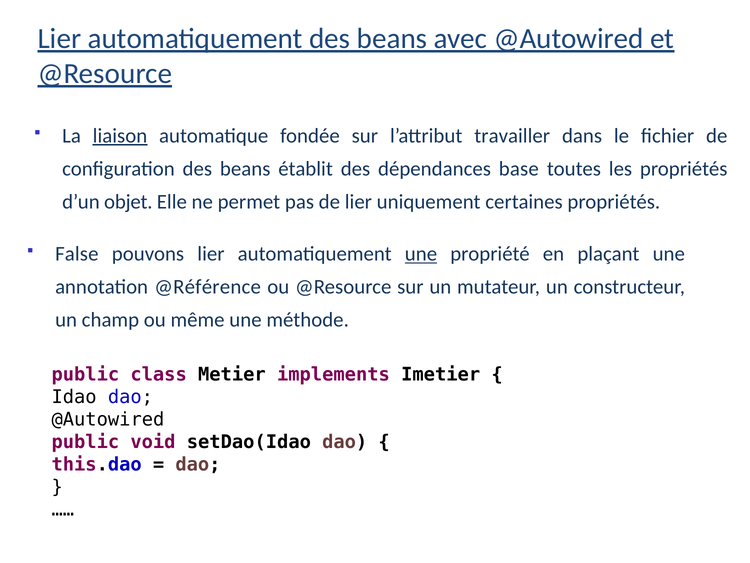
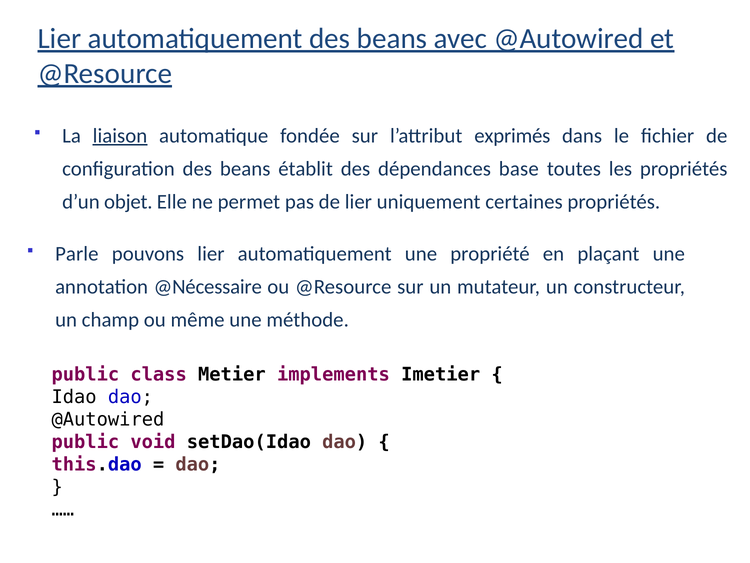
travailler: travailler -> exprimés (512, 136)
False: False -> Parle (77, 254)
une underline: present -> none (421, 254)
@Référence: @Référence -> @Nécessaire (208, 287)
